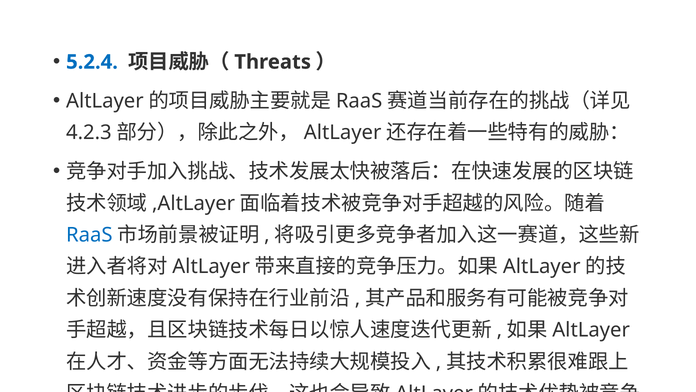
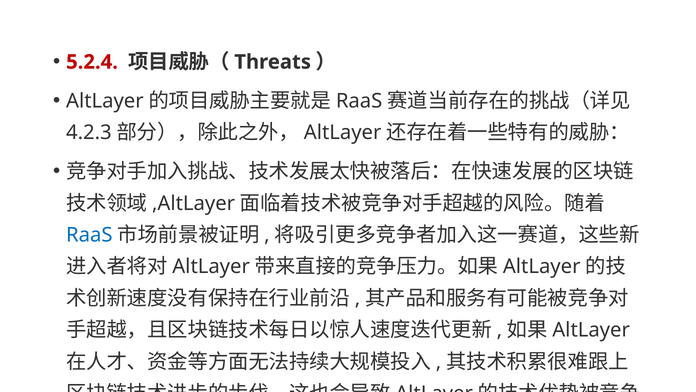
5.2.4 colour: blue -> red (92, 62)
